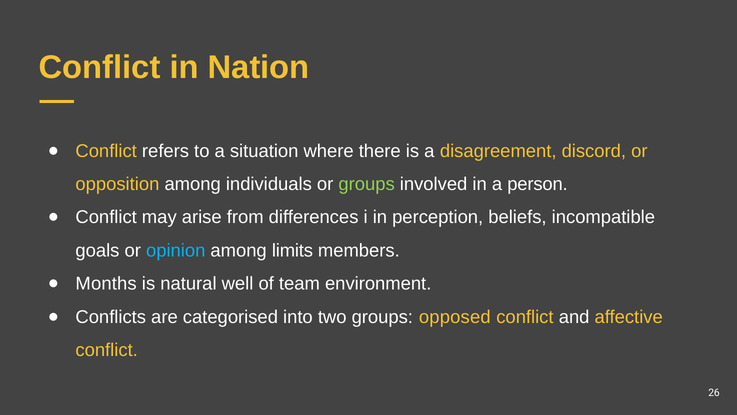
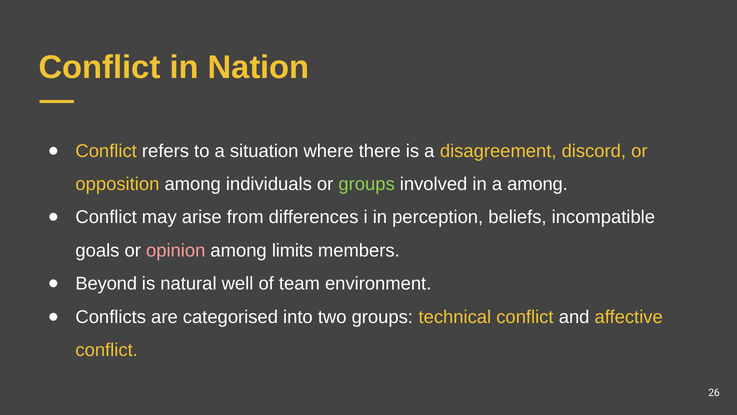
a person: person -> among (537, 184)
opinion colour: light blue -> pink (176, 250)
Months: Months -> Beyond (106, 283)
opposed: opposed -> technical (455, 317)
